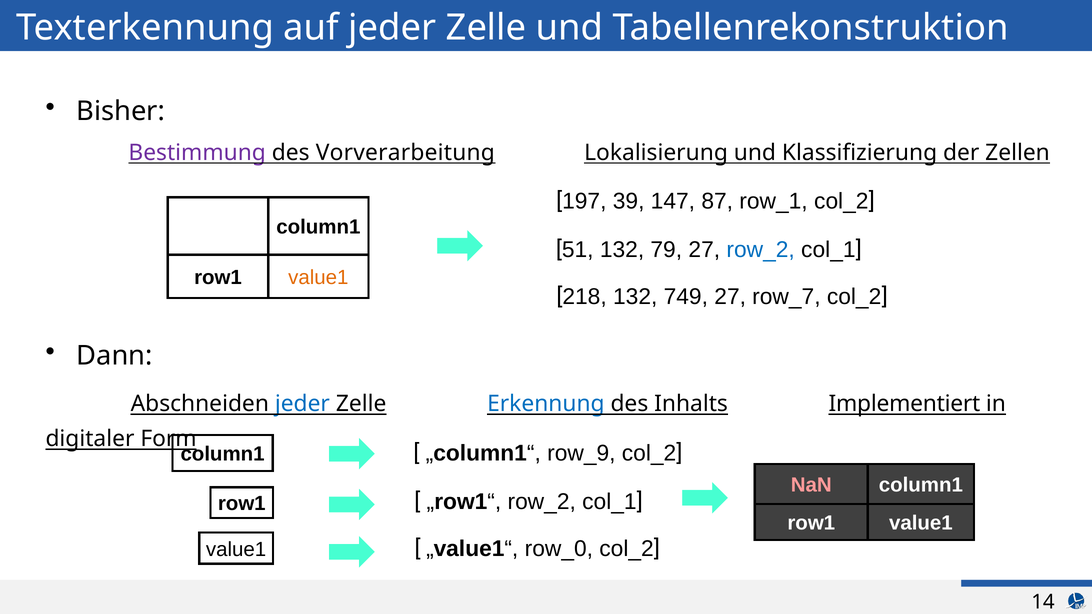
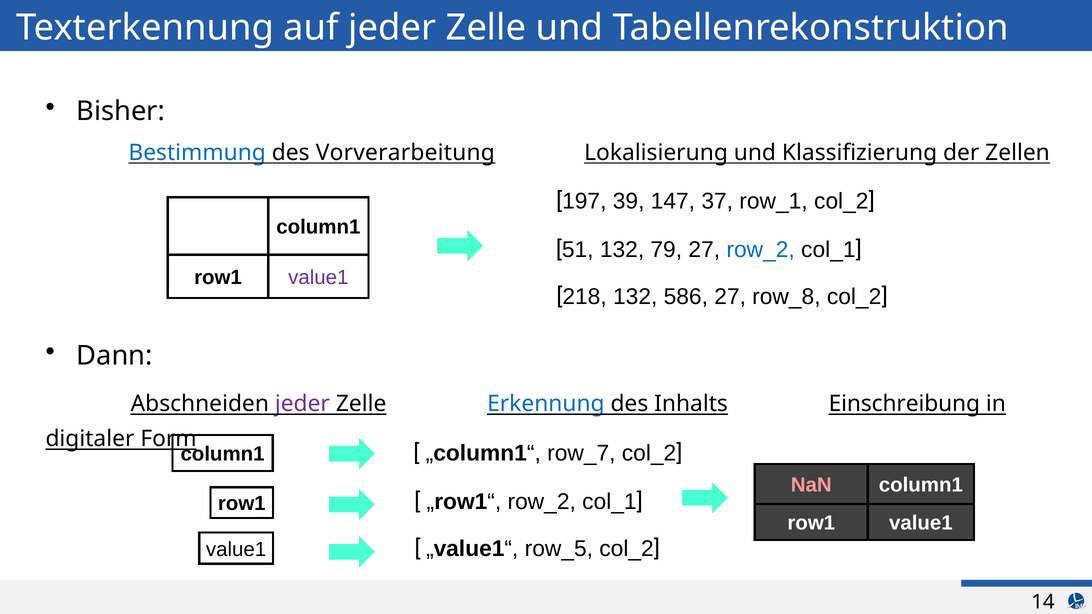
Bestimmung colour: purple -> blue (197, 153)
87: 87 -> 37 (717, 201)
value1 colour: orange -> purple (318, 278)
749: 749 -> 586 (686, 297)
row_7: row_7 -> row_8 (786, 297)
jeder colour: blue -> purple (302, 404)
Implementiert: Implementiert -> Einschreibung (904, 404)
row_9: row_9 -> row_7 (581, 453)
row_0: row_0 -> row_5 (559, 549)
